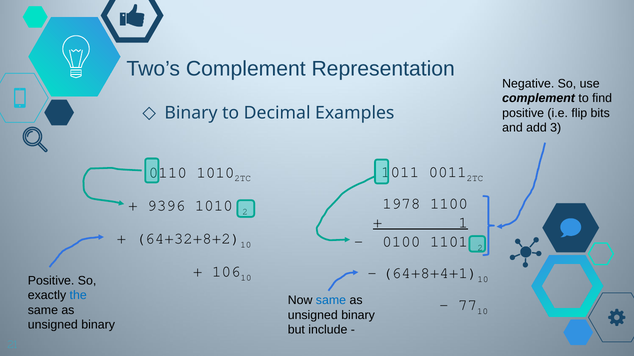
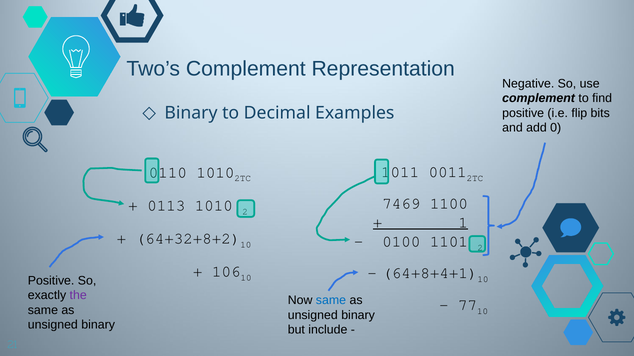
3: 3 -> 0 (556, 128)
1978: 1978 -> 7469 (401, 204)
9396: 9396 -> 0113 (166, 206)
the colour: blue -> purple (78, 296)
